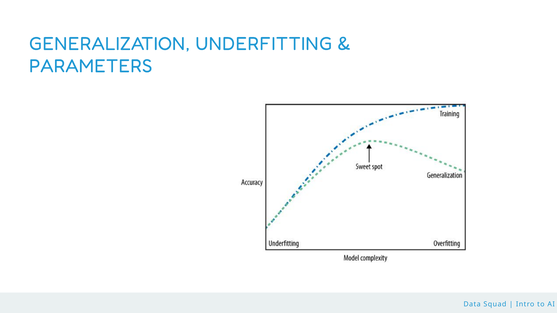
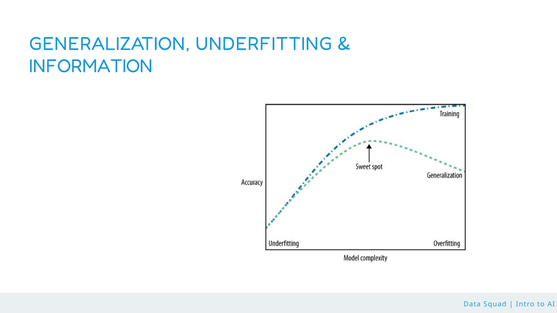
PARAMETERS: PARAMETERS -> INFORMATION (91, 66)
